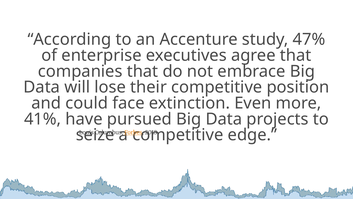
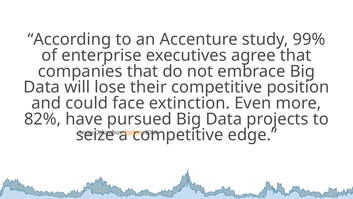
47%: 47% -> 99% (309, 39)
41%: 41% -> 82% (43, 119)
